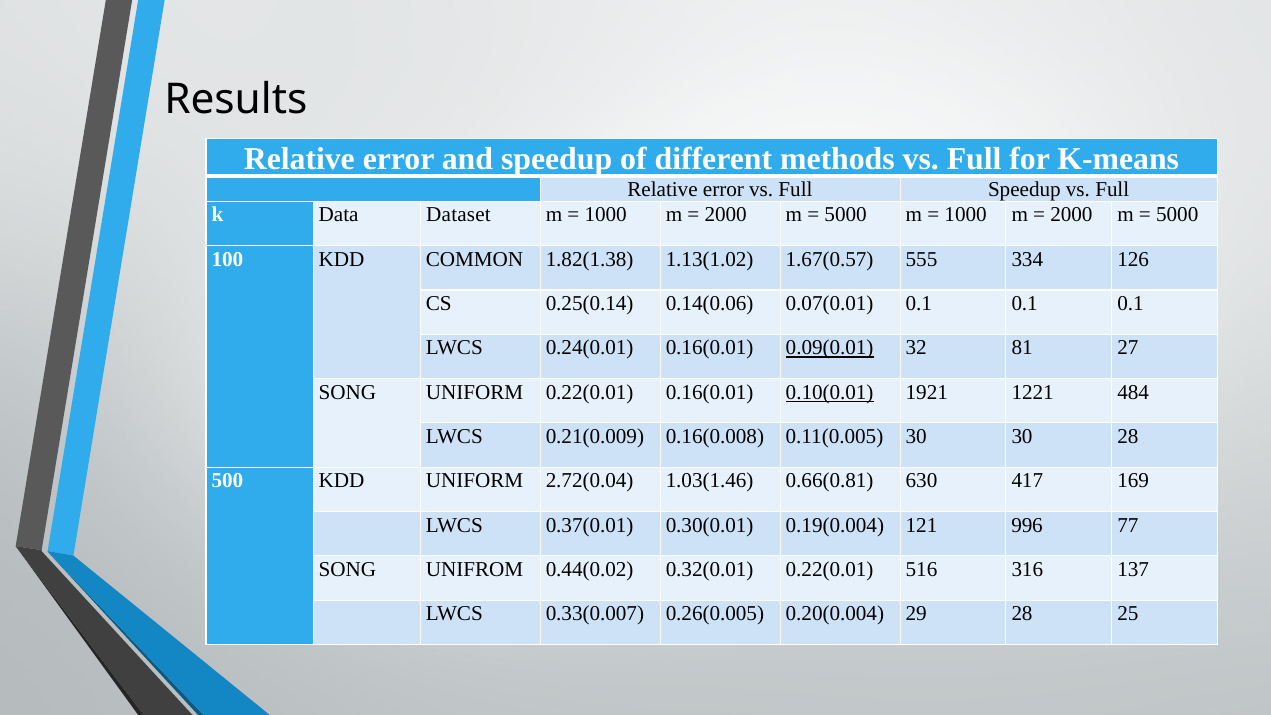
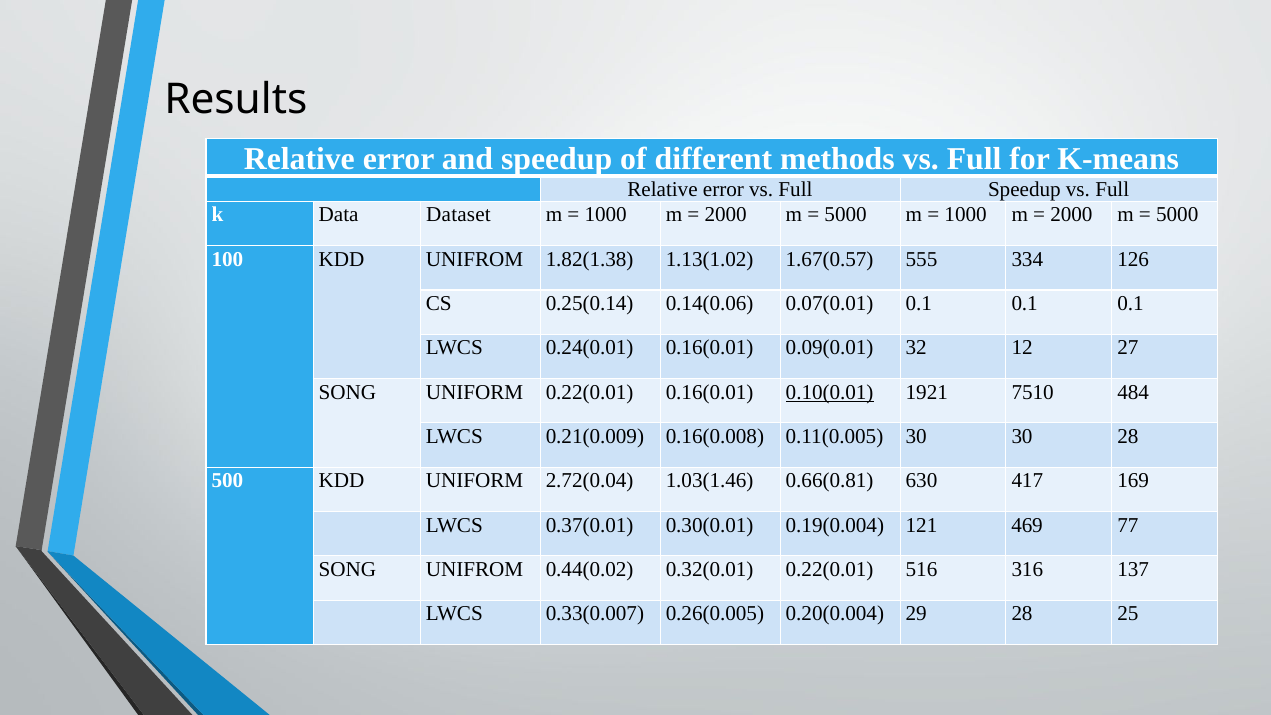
KDD COMMON: COMMON -> UNIFROM (475, 259)
0.09(0.01 underline: present -> none (830, 348)
81: 81 -> 12 (1022, 348)
1221: 1221 -> 7510 (1033, 392)
996: 996 -> 469 (1027, 525)
